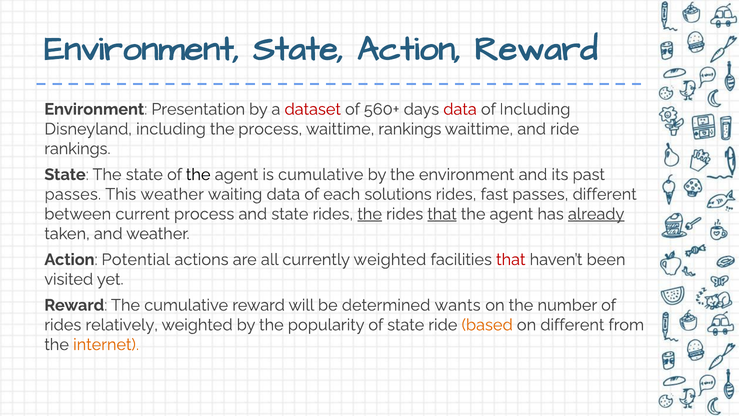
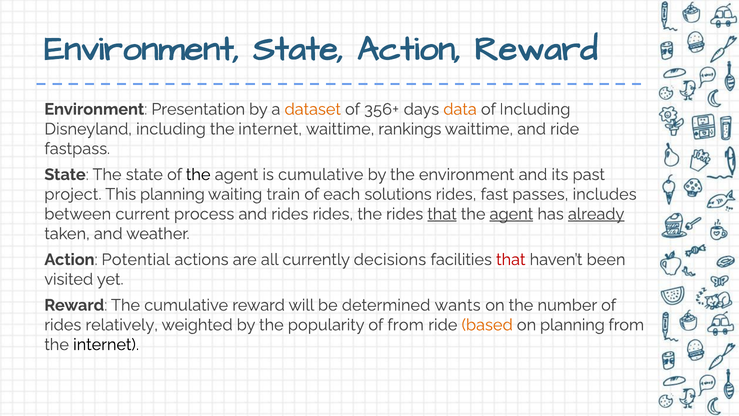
dataset colour: red -> orange (313, 109)
560+: 560+ -> 356+ (382, 109)
data colour: red -> orange (460, 109)
including the process: process -> internet (270, 129)
rankings: rankings -> fastpass (77, 149)
passes: passes -> project (73, 194)
This weather: weather -> planning (172, 194)
waiting data: data -> train (283, 194)
passes different: different -> includes (605, 194)
and state: state -> rides (290, 214)
the underline: present -> none (370, 214)
agent underline: none -> present (511, 214)
currently weighted: weighted -> decisions (390, 259)
of state: state -> from (406, 325)
on different: different -> planning (572, 325)
internet colour: orange -> black (106, 344)
